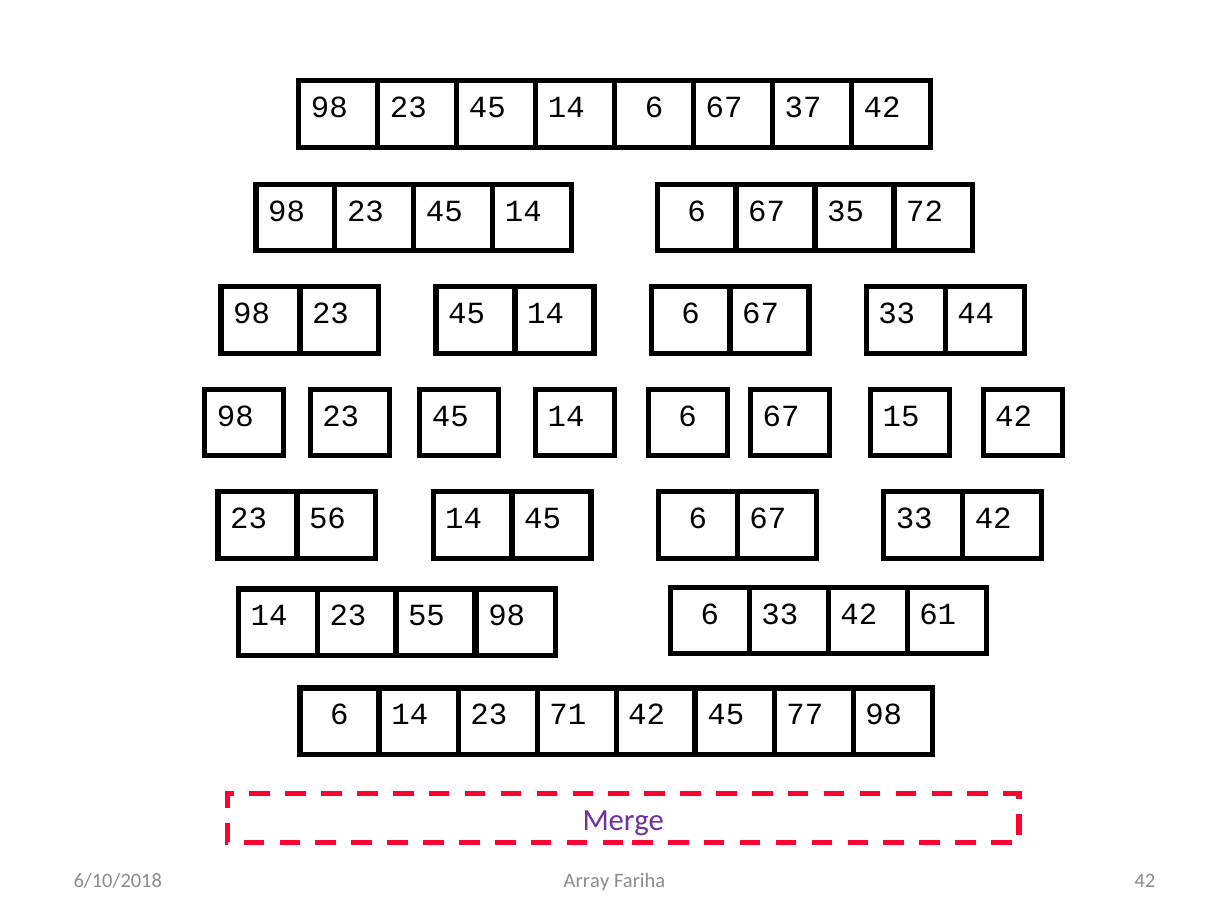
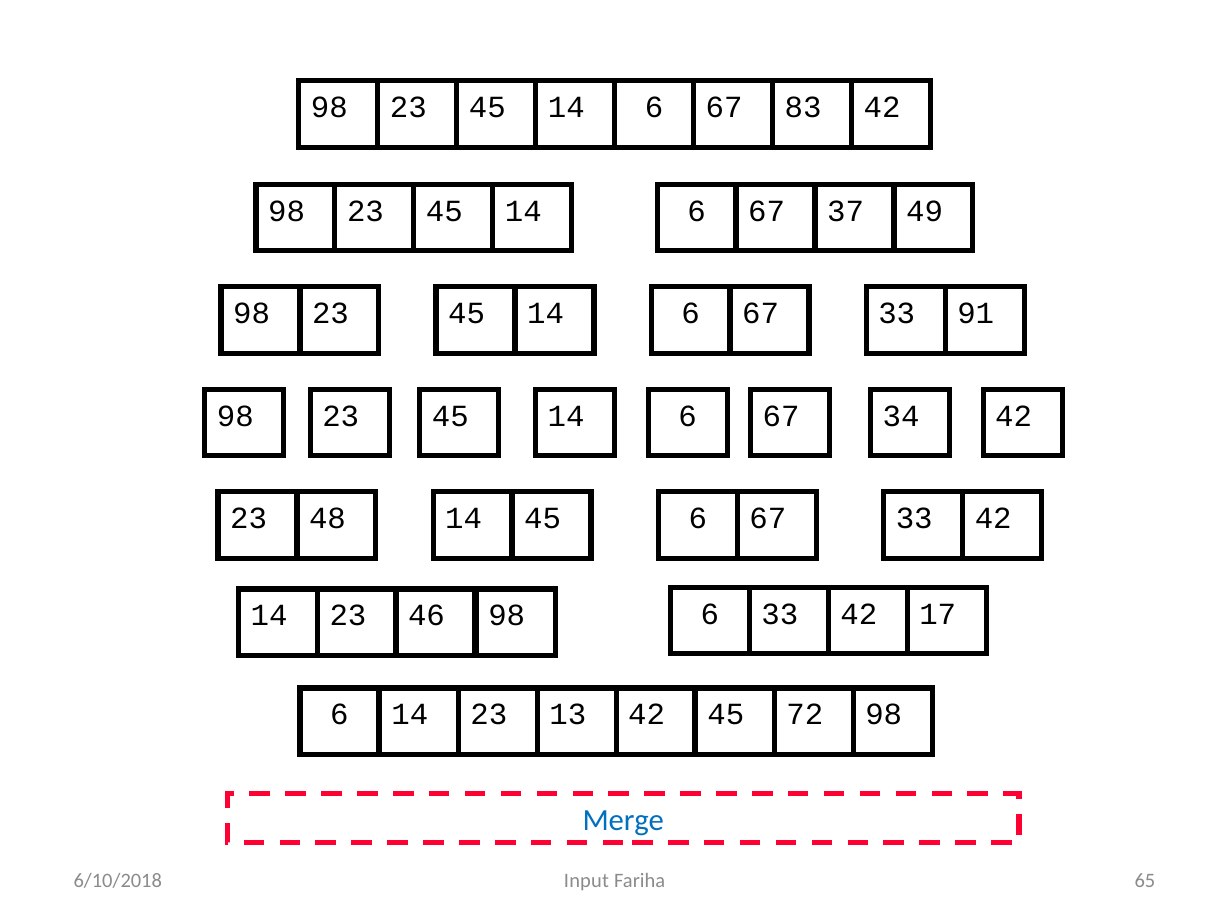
37: 37 -> 83 (803, 107)
35: 35 -> 37 (846, 211)
72: 72 -> 49 (925, 211)
44: 44 -> 91 (976, 313)
15: 15 -> 34 (901, 416)
56: 56 -> 48 (327, 518)
55: 55 -> 46 (426, 615)
61: 61 -> 17 (938, 614)
71: 71 -> 13 (568, 714)
77: 77 -> 72 (805, 714)
Merge colour: purple -> blue (623, 820)
Array: Array -> Input (586, 880)
Fariha 42: 42 -> 65 (1145, 880)
